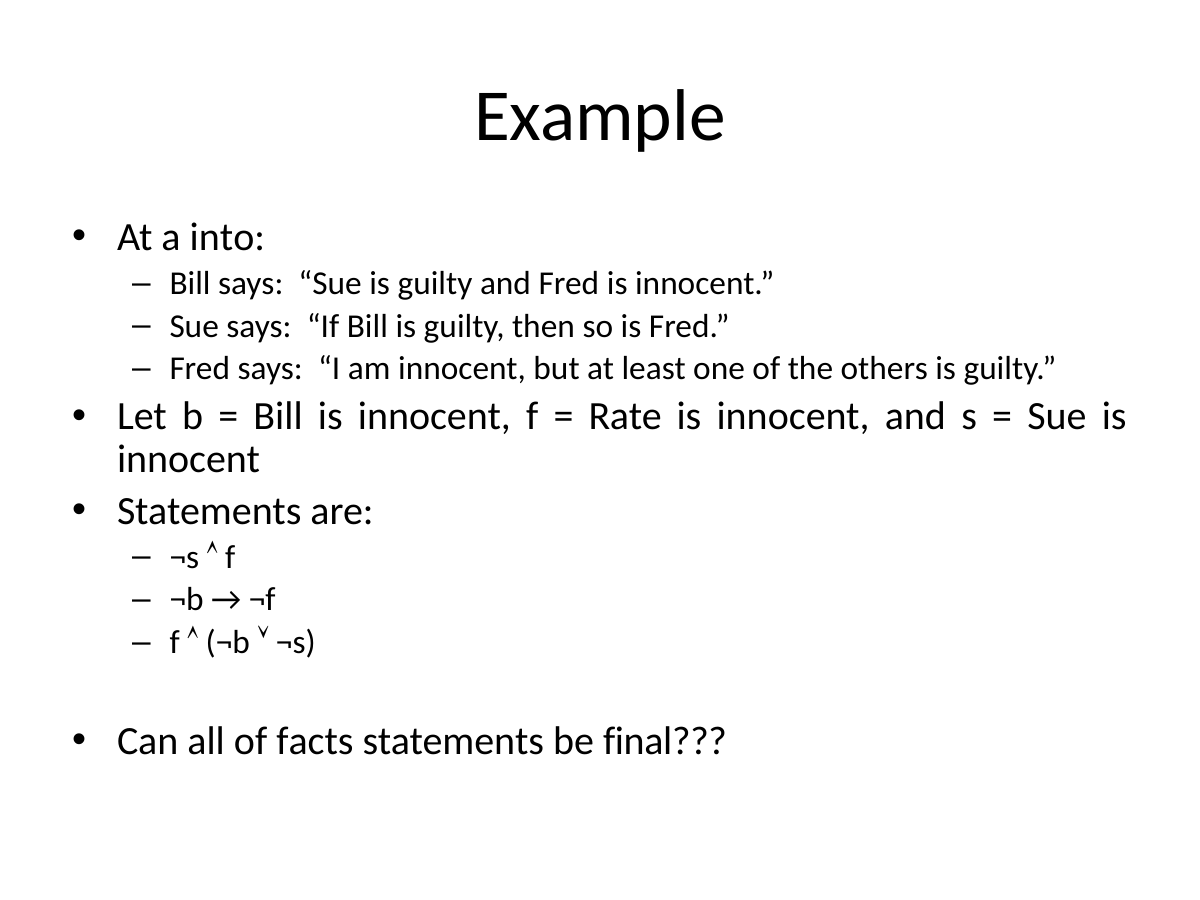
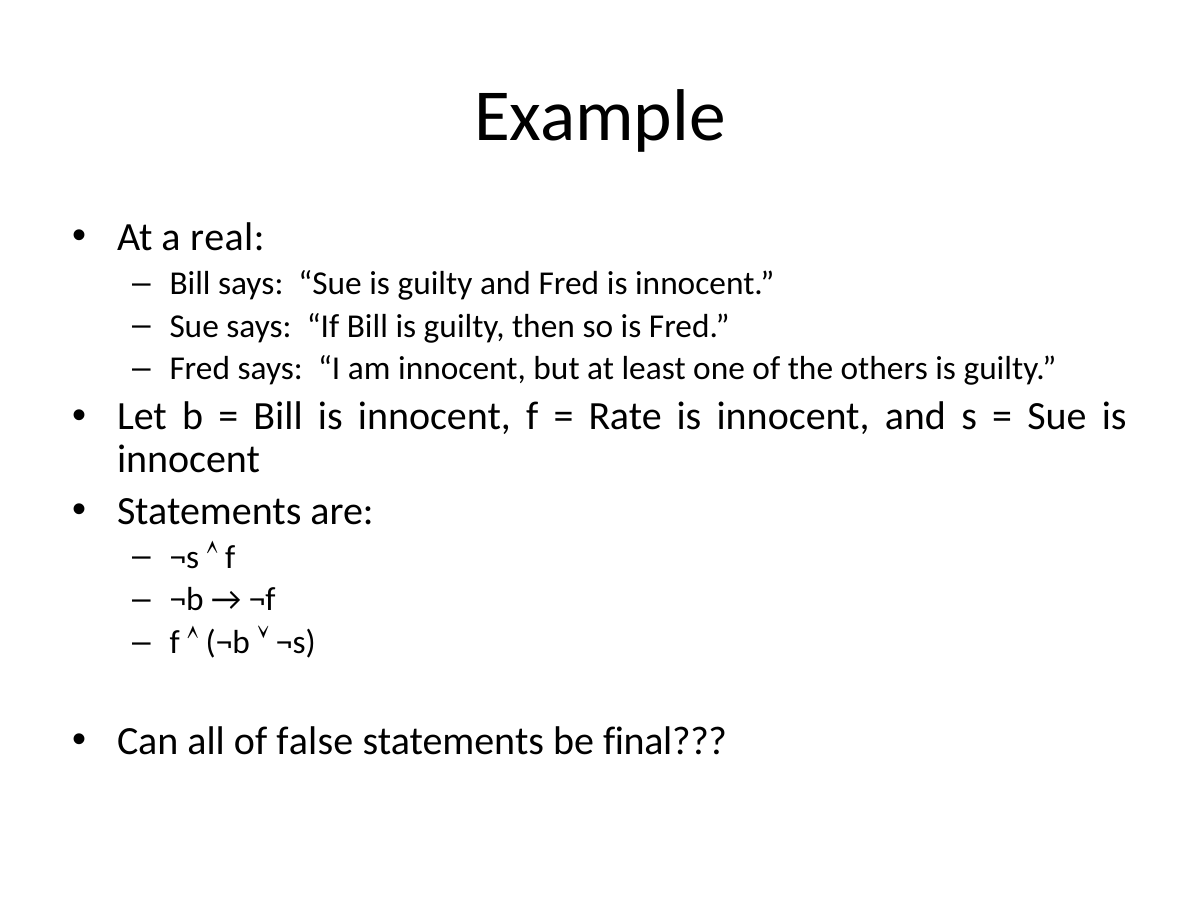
into: into -> real (227, 237)
facts: facts -> false (315, 741)
